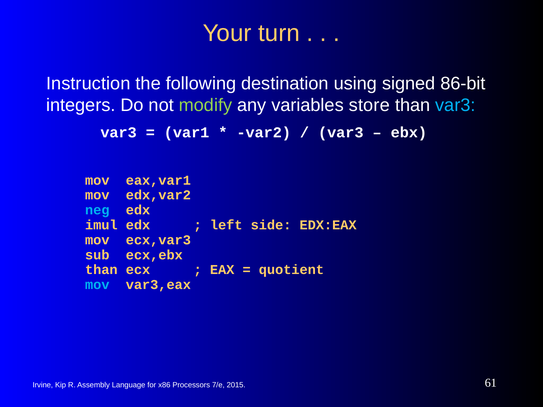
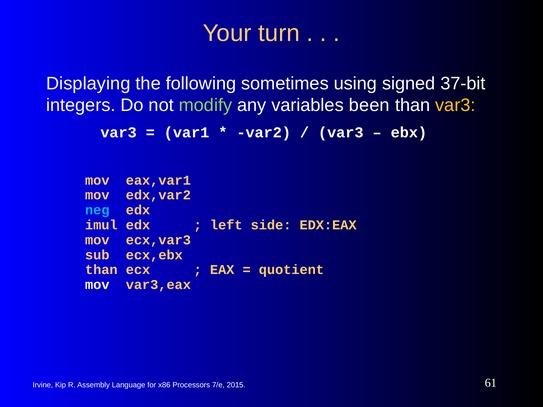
Instruction: Instruction -> Displaying (88, 84)
destination: destination -> sometimes (285, 84)
86-bit: 86-bit -> 37-bit (463, 84)
store: store -> been (369, 105)
var3 colour: light blue -> yellow (455, 105)
mov colour: light blue -> white (97, 285)
